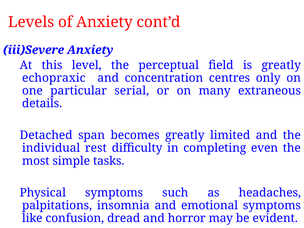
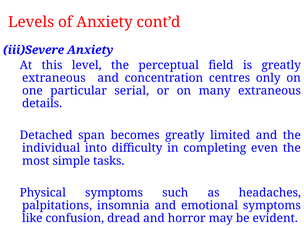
echopraxic: echopraxic -> extraneous (54, 78)
rest: rest -> into (96, 148)
